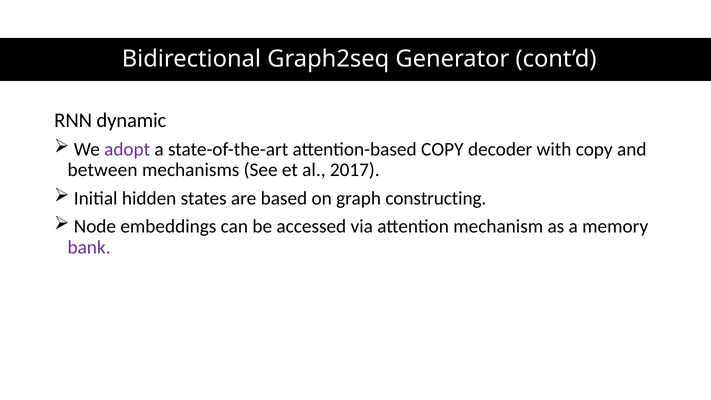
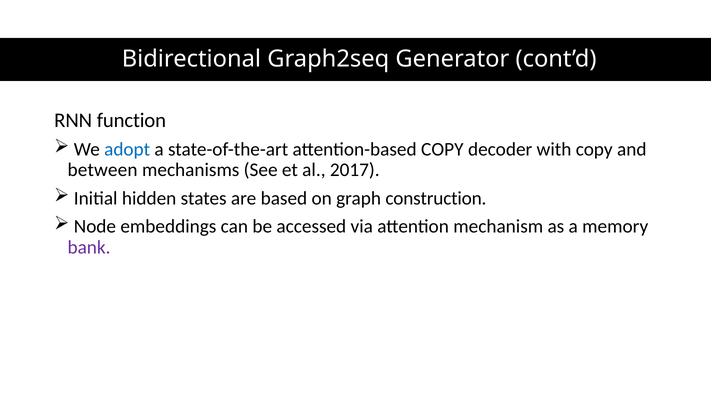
dynamic: dynamic -> function (131, 120)
adopt colour: purple -> blue (127, 149)
constructing: constructing -> construction (436, 198)
